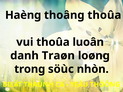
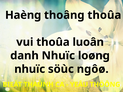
danh Traøn: Traøn -> Nhuïc (58, 56)
trong: trong -> nhuïc (30, 69)
nhòn: nhòn -> ngôø (93, 69)
